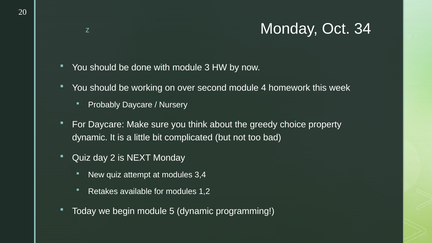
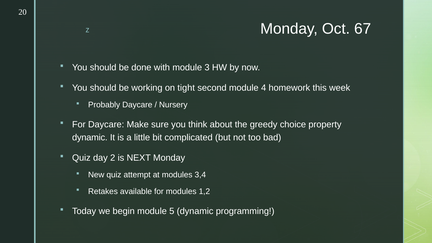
34: 34 -> 67 (363, 29)
over: over -> tight (186, 88)
